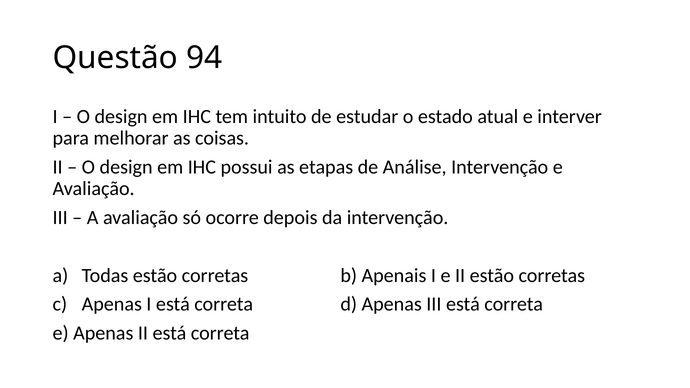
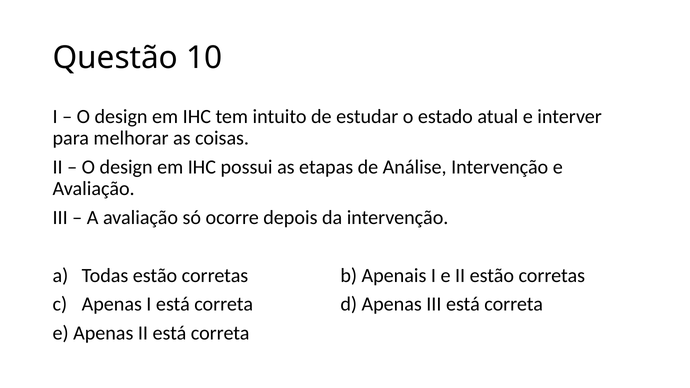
94: 94 -> 10 (204, 58)
